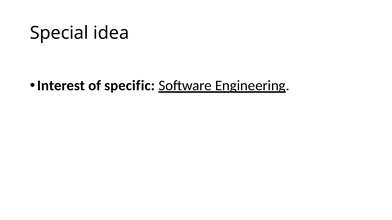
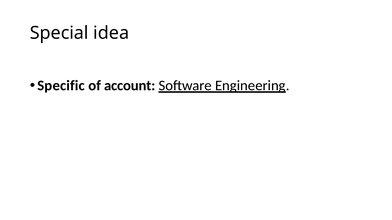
Interest: Interest -> Specific (61, 86)
specific: specific -> account (130, 86)
